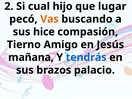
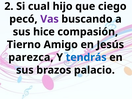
lugar: lugar -> ciego (112, 6)
Vas colour: orange -> purple (50, 19)
mañana: mañana -> parezca (31, 57)
